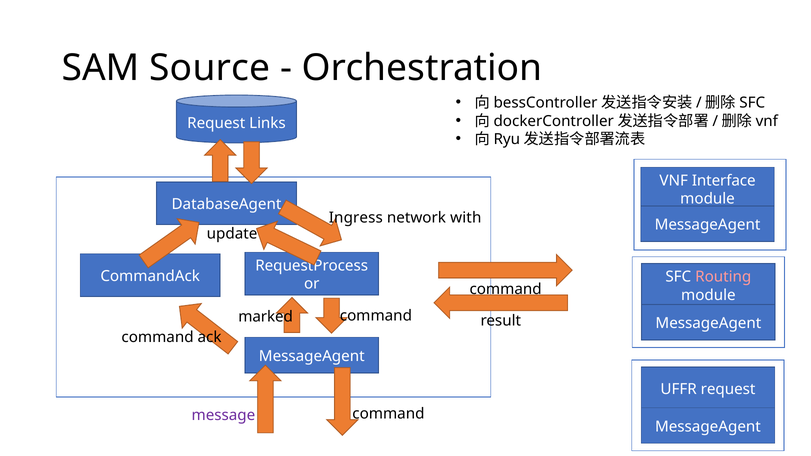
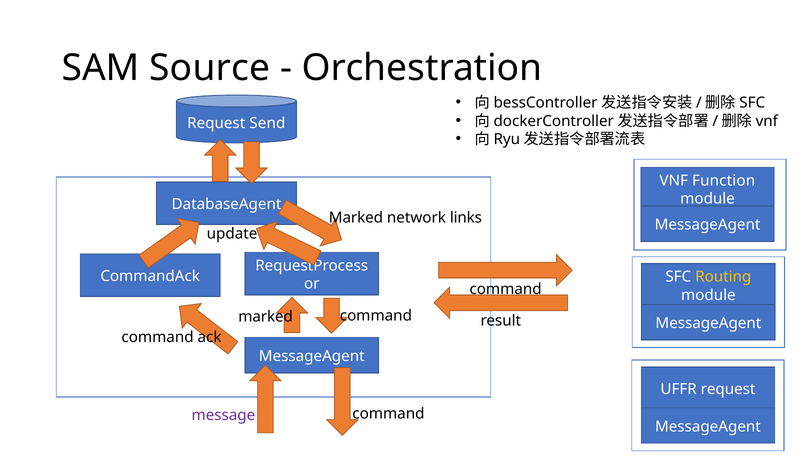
Links: Links -> Send (267, 123)
Interface: Interface -> Function (724, 181)
Ingress: Ingress -> Marked (356, 218)
with: with -> links (466, 218)
Routing colour: pink -> yellow (723, 277)
